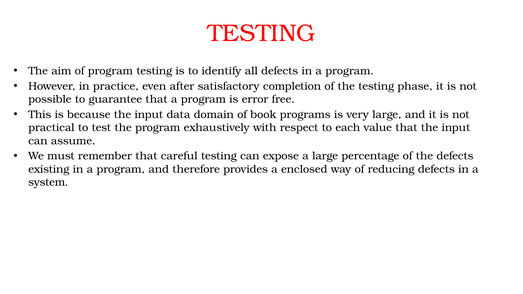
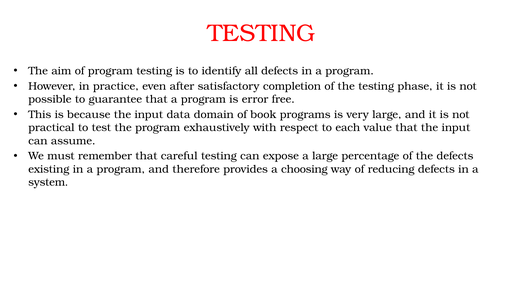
enclosed: enclosed -> choosing (304, 169)
